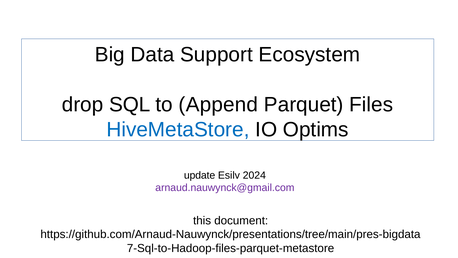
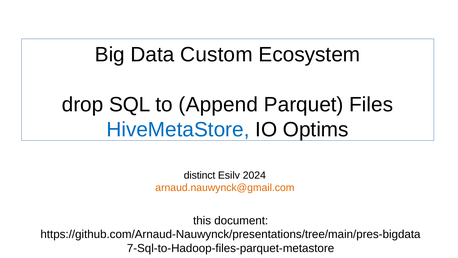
Support: Support -> Custom (216, 55)
update: update -> distinct (200, 175)
arnaud.nauwynck@gmail.com colour: purple -> orange (225, 188)
